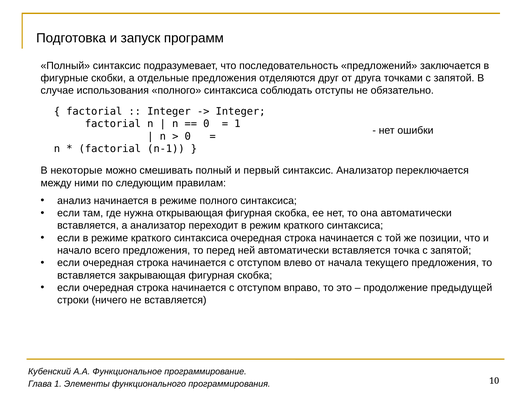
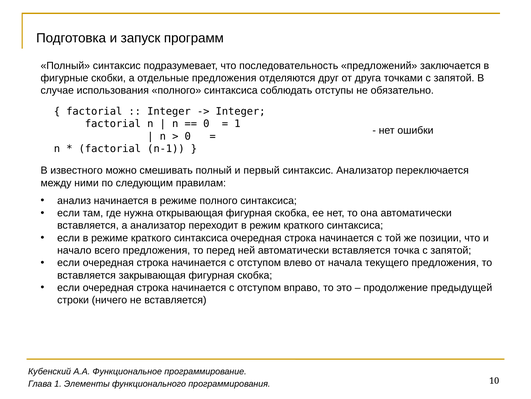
некоторые: некоторые -> известного (77, 170)
